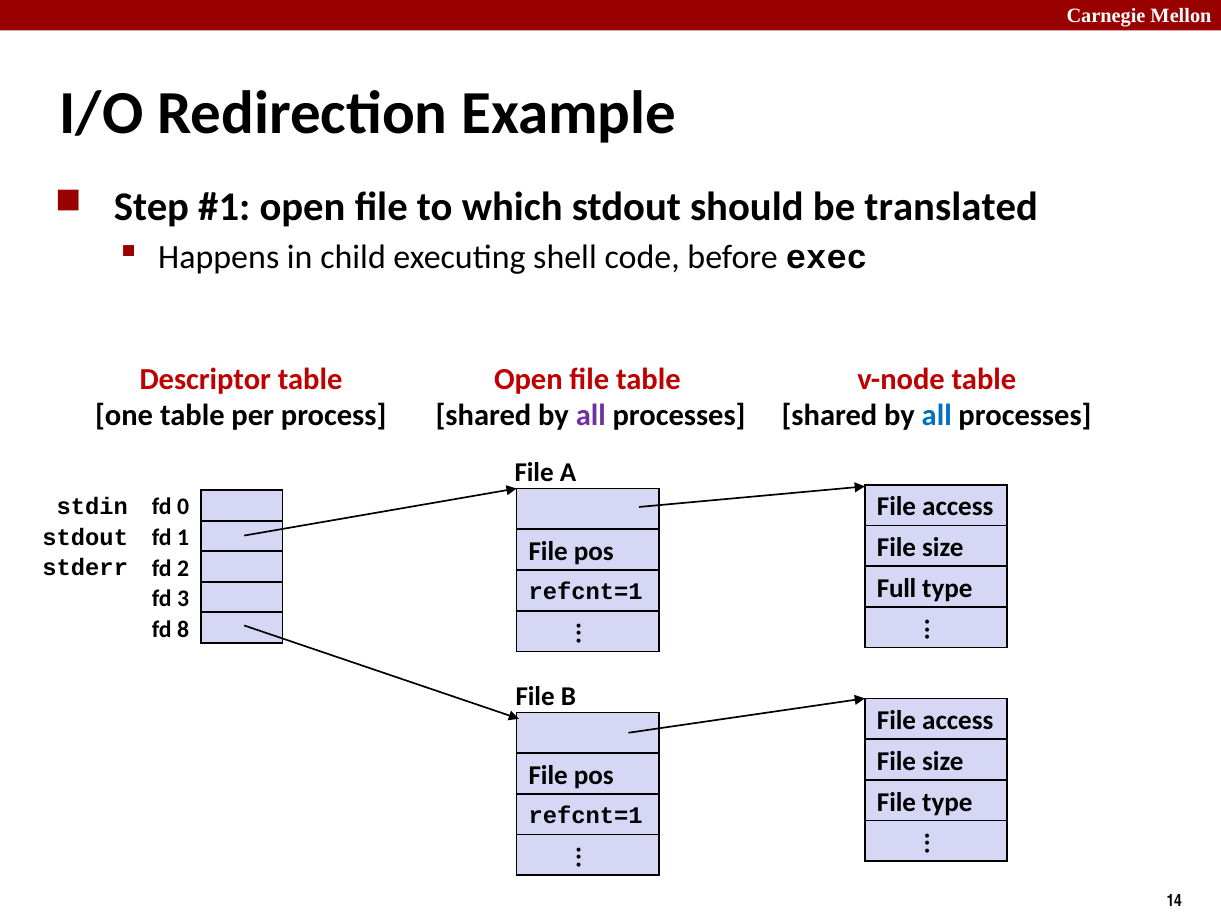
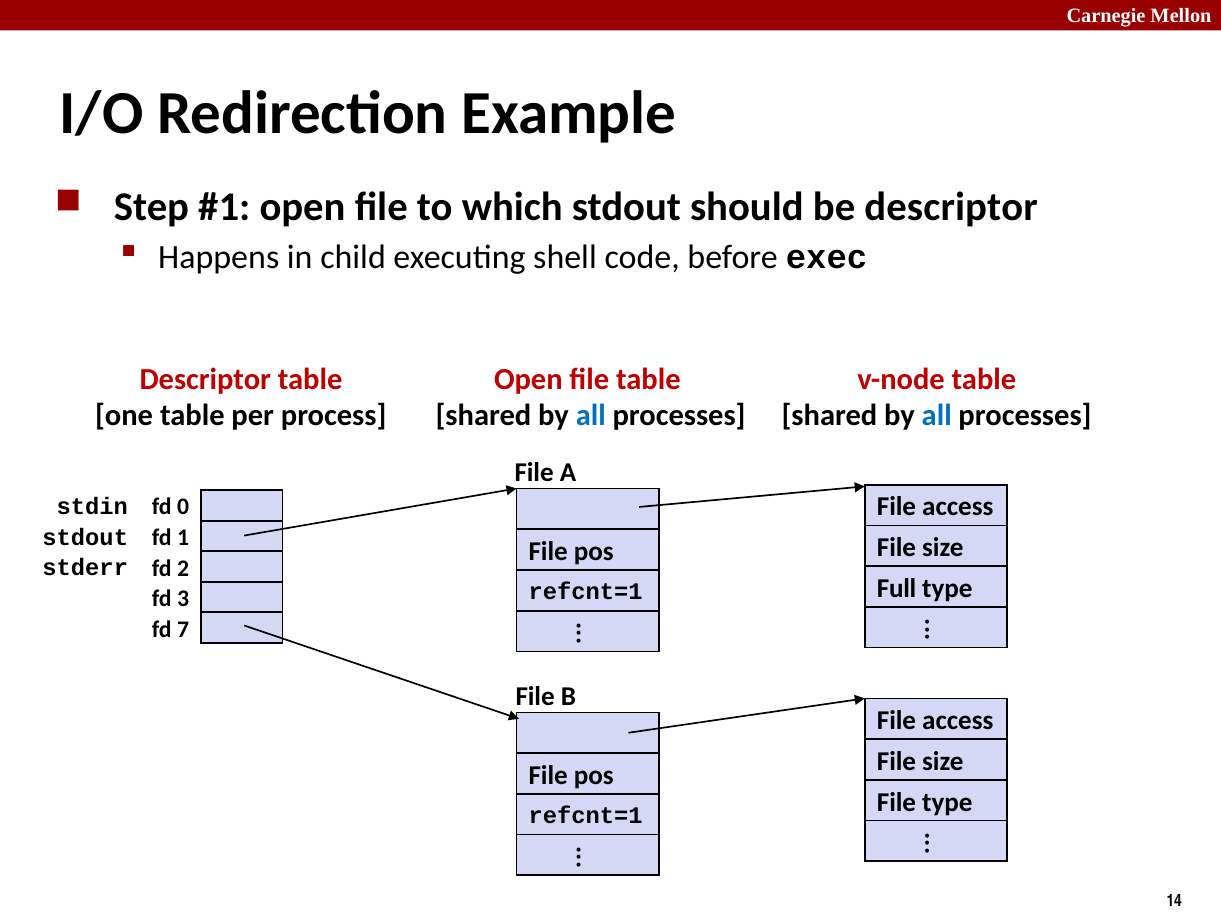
be translated: translated -> descriptor (951, 207)
all colour: purple -> blue (591, 416)
8: 8 -> 7 (183, 629)
